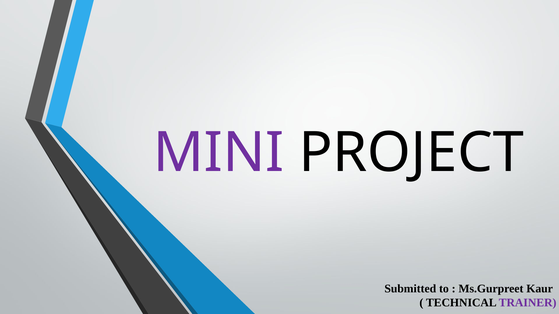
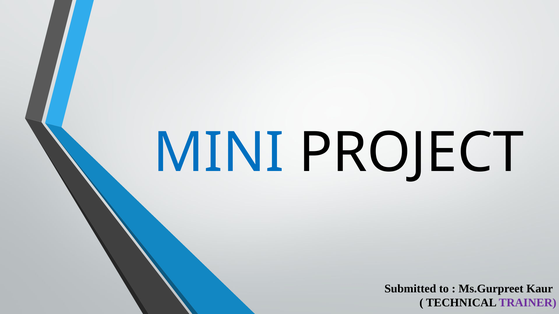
MINI colour: purple -> blue (219, 153)
